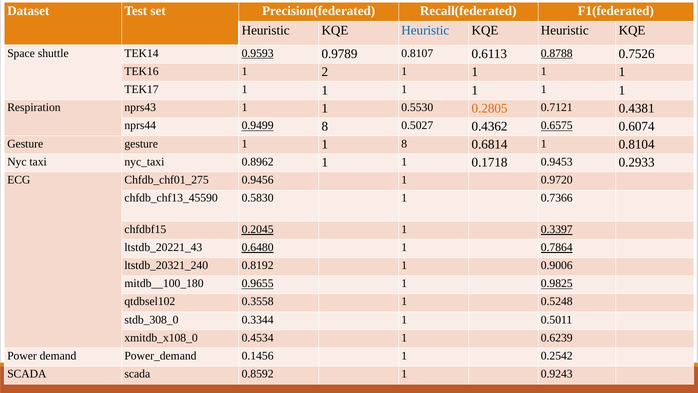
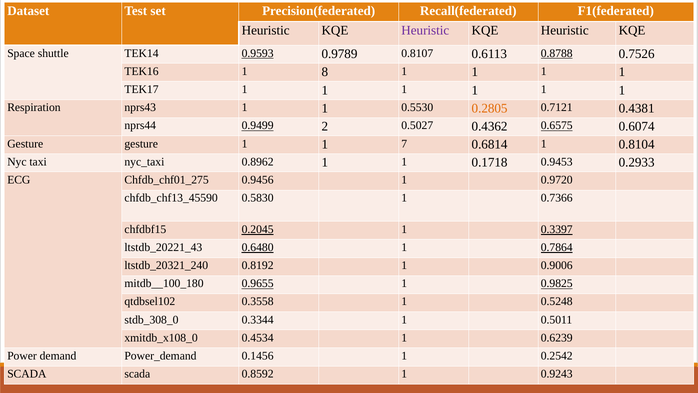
Heuristic colour: blue -> purple (425, 30)
2: 2 -> 8 (325, 72)
8: 8 -> 2 (325, 126)
1 8: 8 -> 7 (404, 144)
